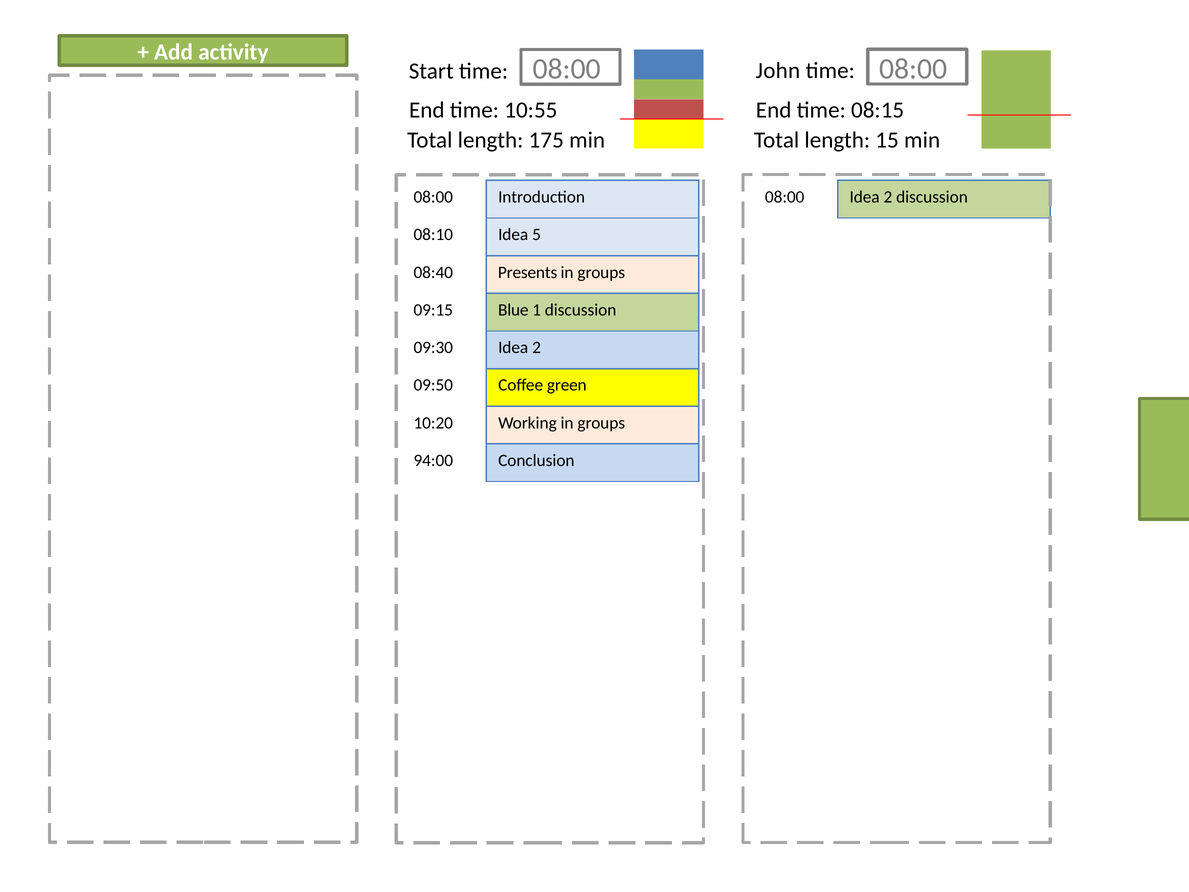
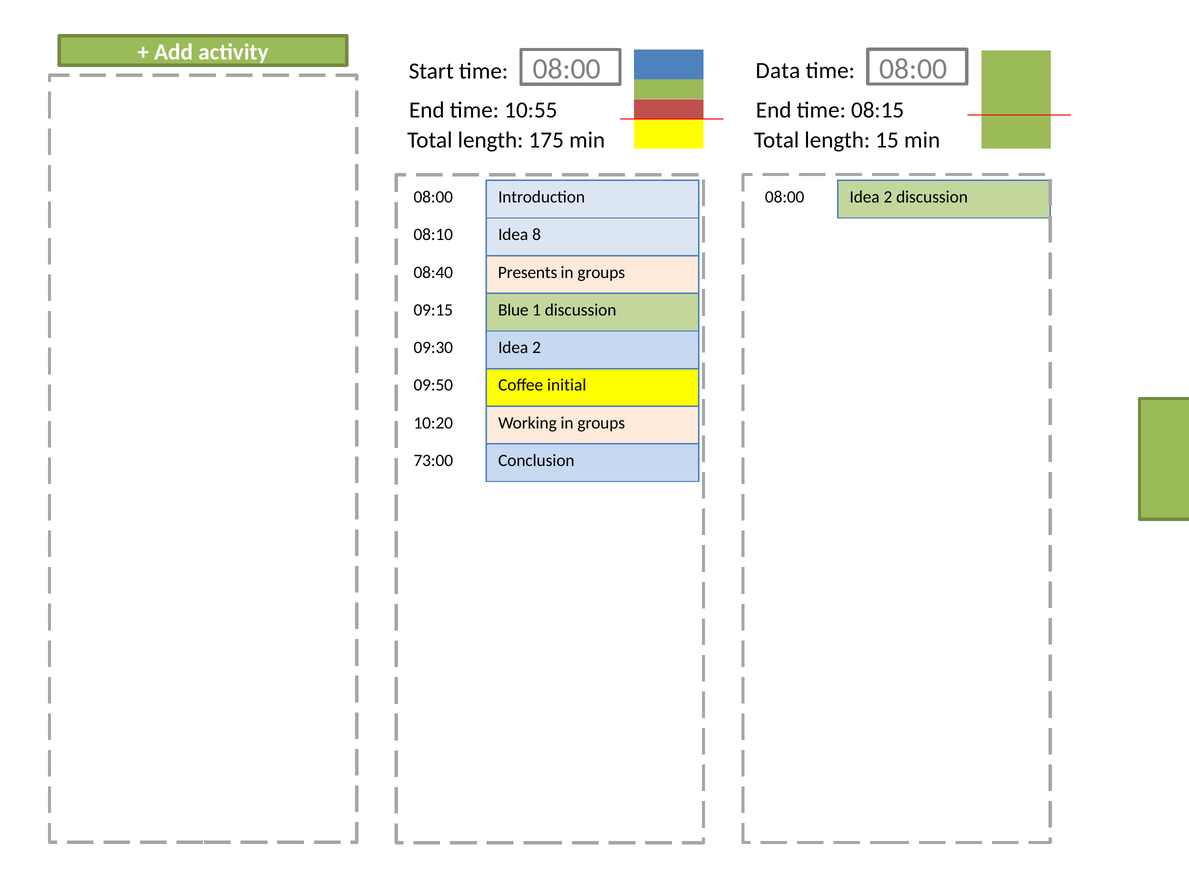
John: John -> Data (778, 71)
5: 5 -> 8 (537, 235)
green: green -> initial (567, 385)
94:00: 94:00 -> 73:00 (433, 460)
